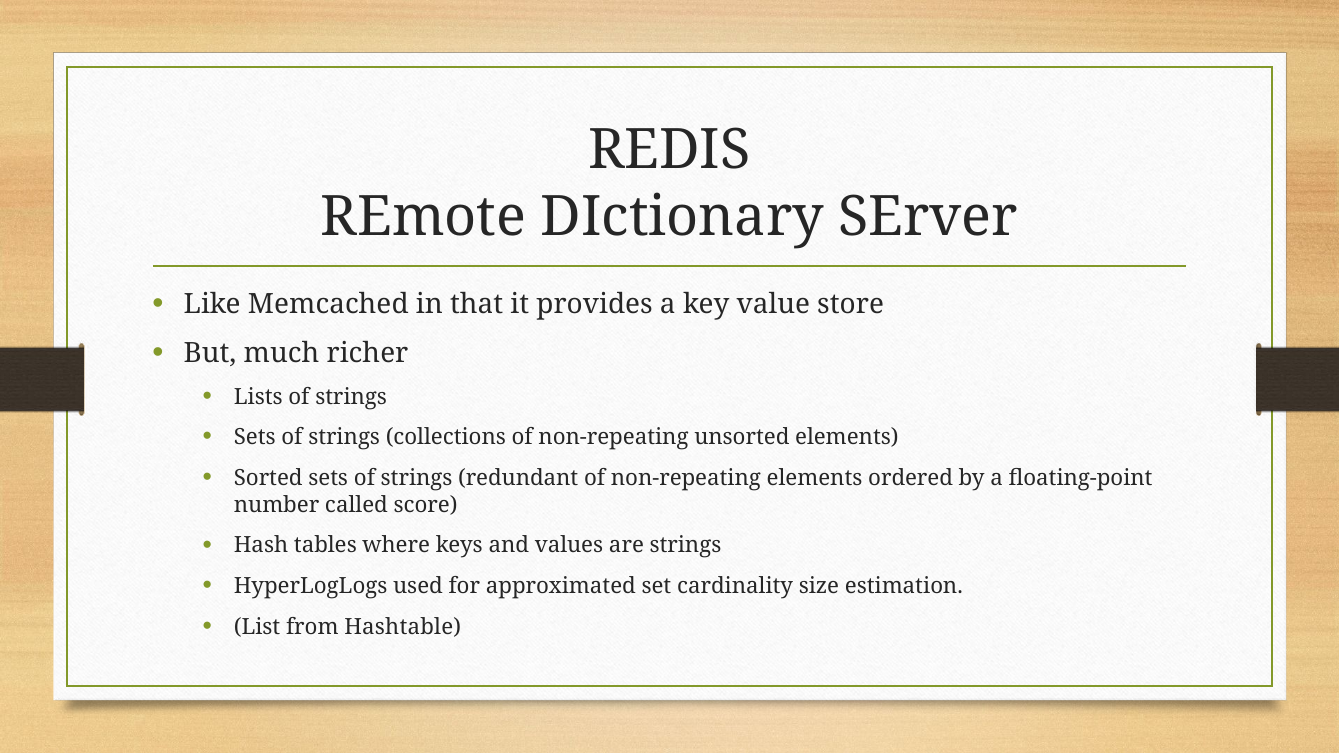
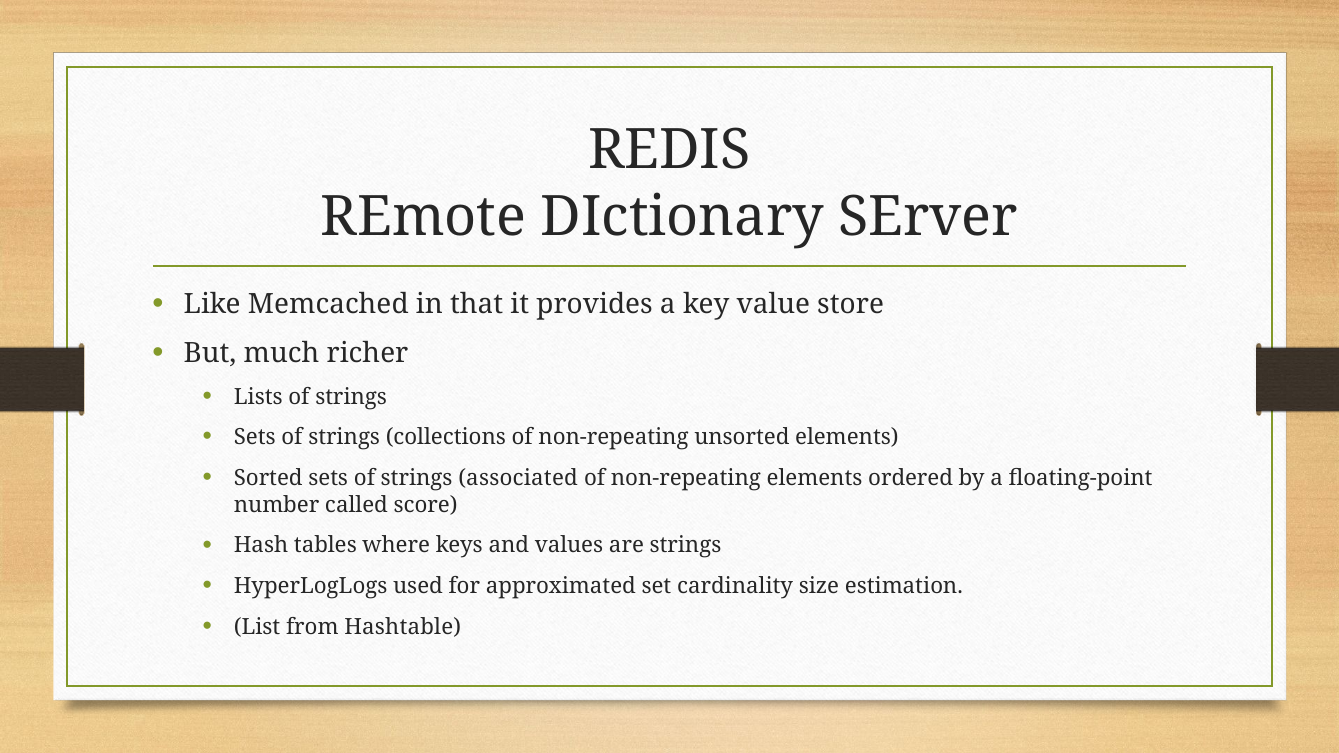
redundant: redundant -> associated (518, 478)
